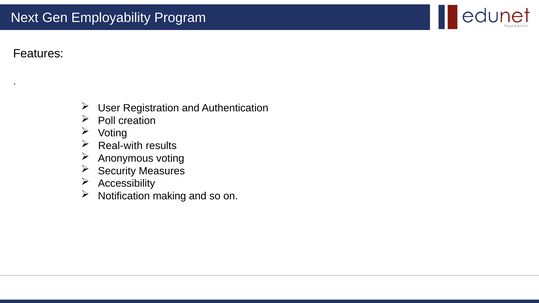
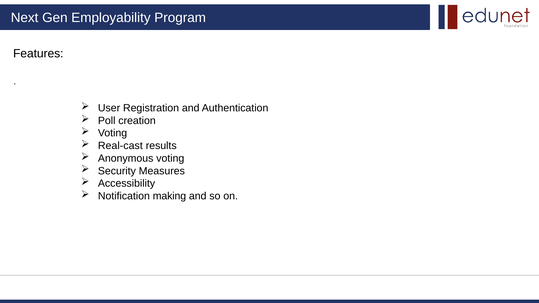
Real-with: Real-with -> Real-cast (120, 146)
